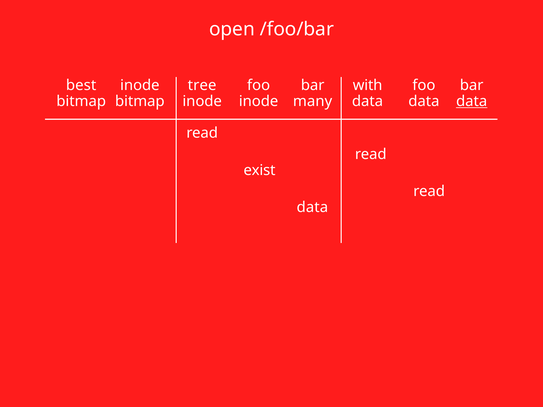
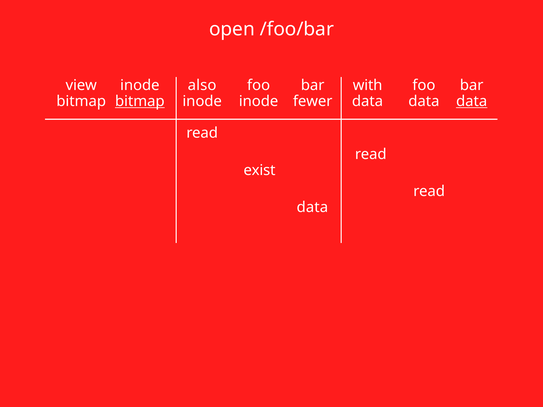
best: best -> view (81, 85)
tree: tree -> also (202, 85)
bitmap underline: none -> present (140, 101)
many: many -> fewer (313, 101)
